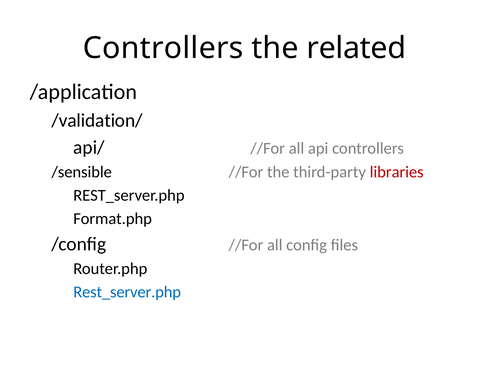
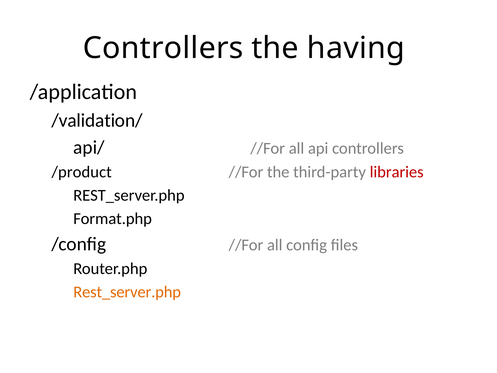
related: related -> having (356, 48)
/sensible: /sensible -> /product (82, 172)
Rest_server.php colour: blue -> orange (127, 292)
